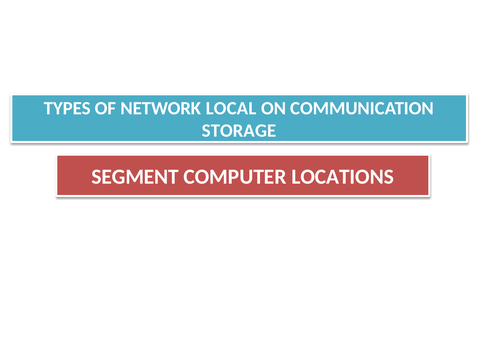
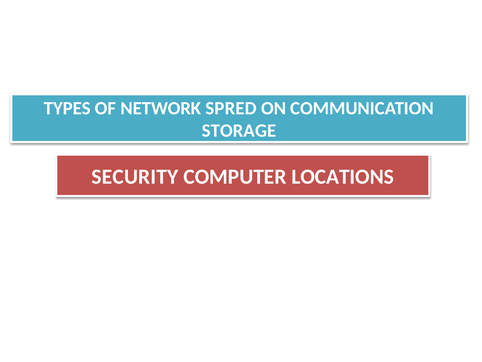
LOCAL: LOCAL -> SPRED (231, 108)
SEGMENT: SEGMENT -> SECURITY (135, 177)
